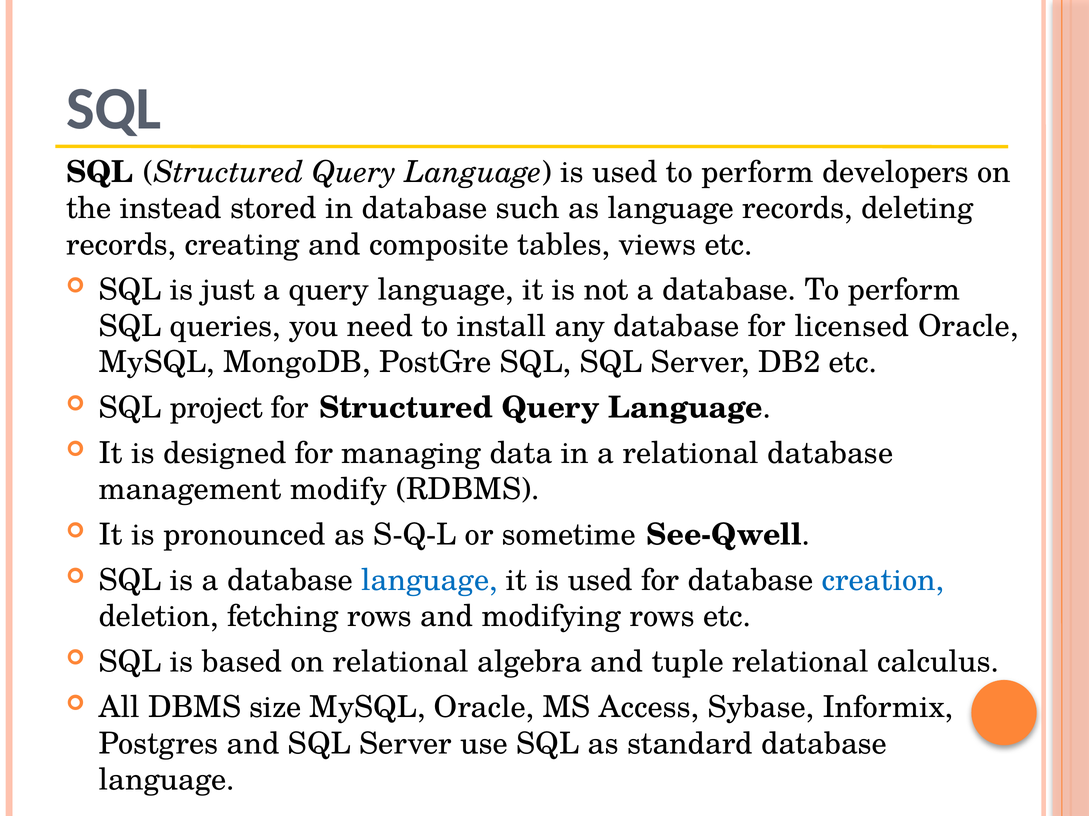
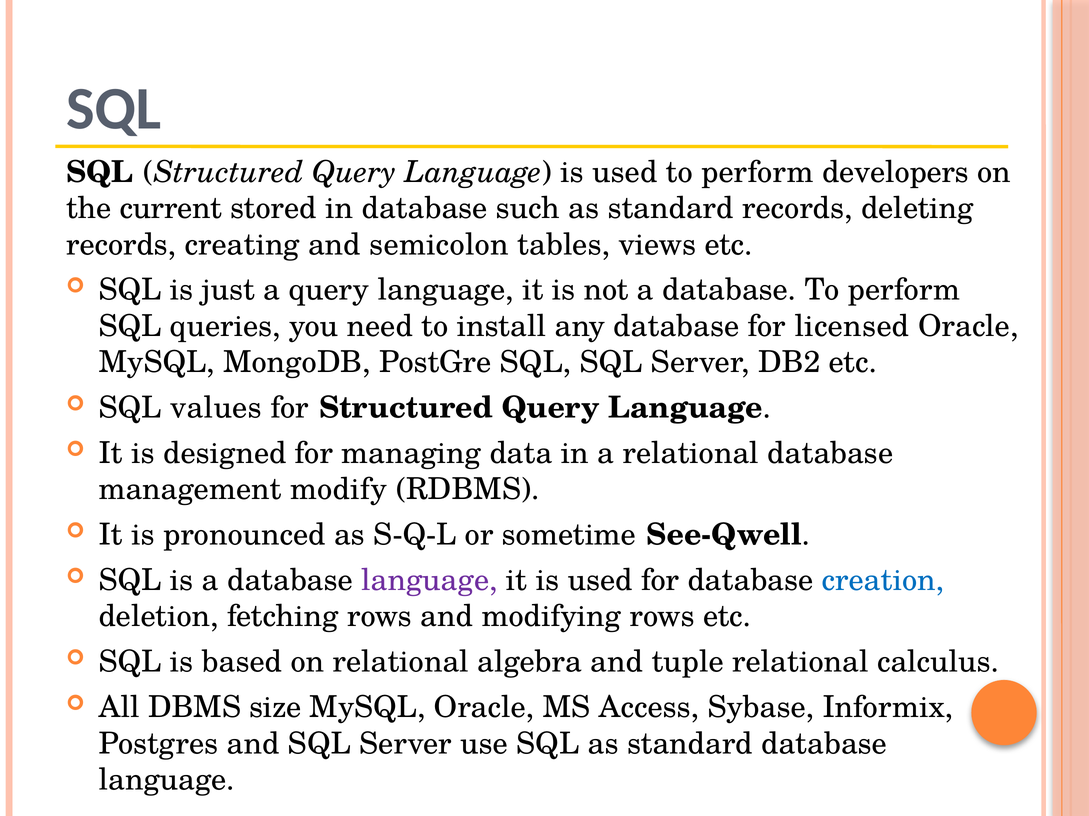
instead: instead -> current (171, 208)
such as language: language -> standard (671, 208)
composite: composite -> semicolon (439, 245)
project: project -> values (216, 408)
language colour: blue -> purple (429, 581)
